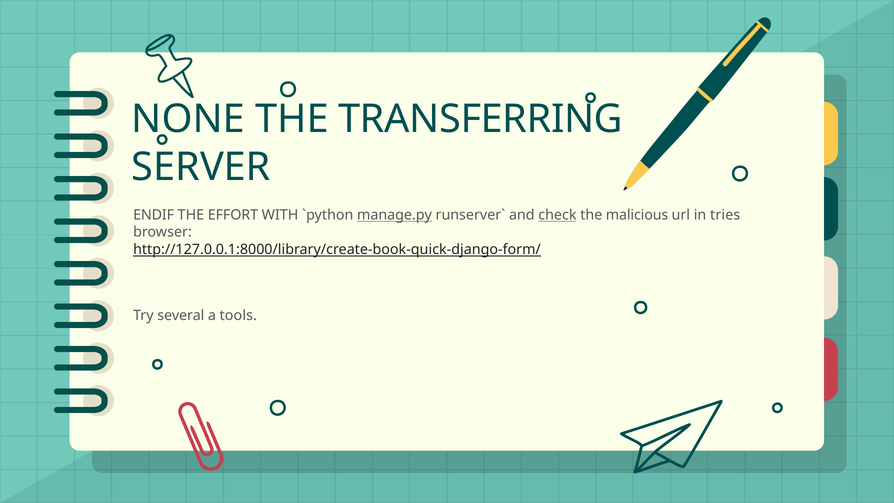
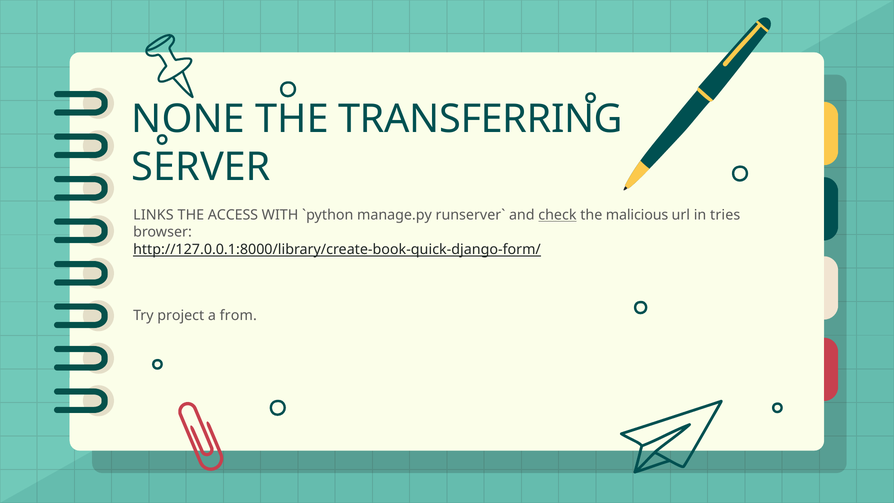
ENDIF: ENDIF -> LINKS (153, 215)
EFFORT: EFFORT -> ACCESS (233, 215)
manage.py underline: present -> none (394, 215)
several: several -> project (181, 316)
tools: tools -> from (238, 316)
